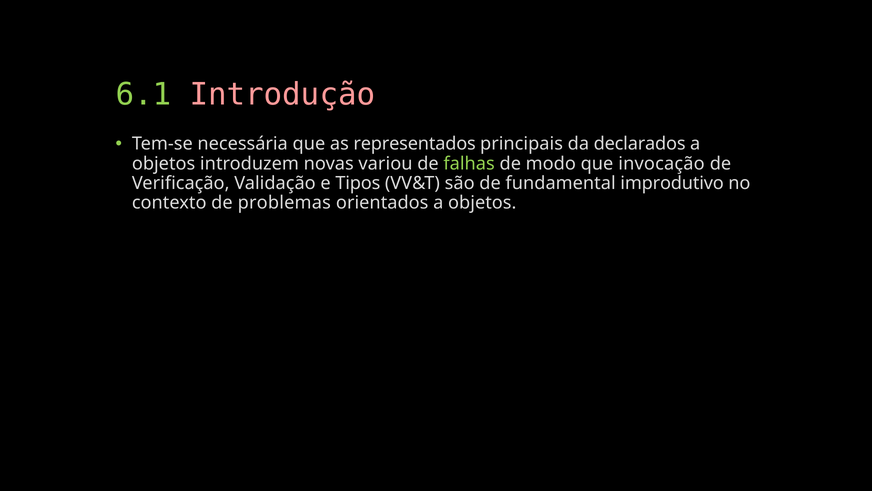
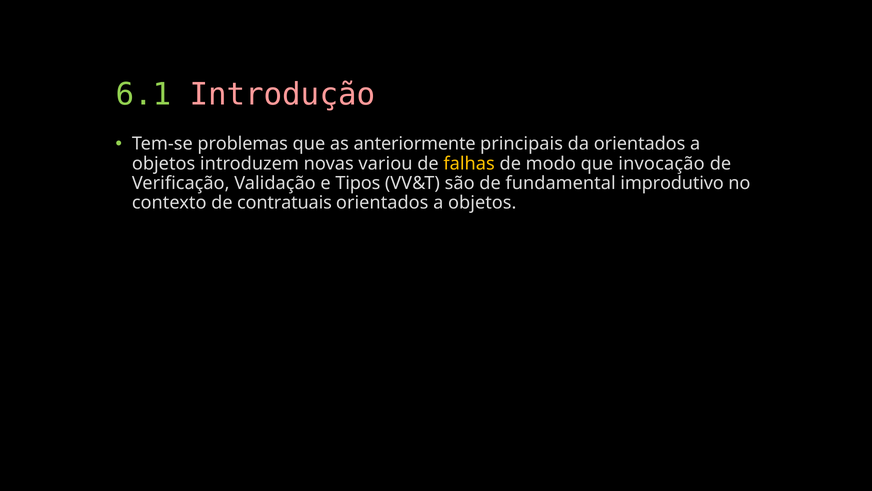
necessária: necessária -> problemas (243, 144)
representados: representados -> anteriormente (415, 144)
da declarados: declarados -> orientados (640, 144)
falhas colour: light green -> yellow (469, 163)
problemas: problemas -> contratuais (284, 203)
